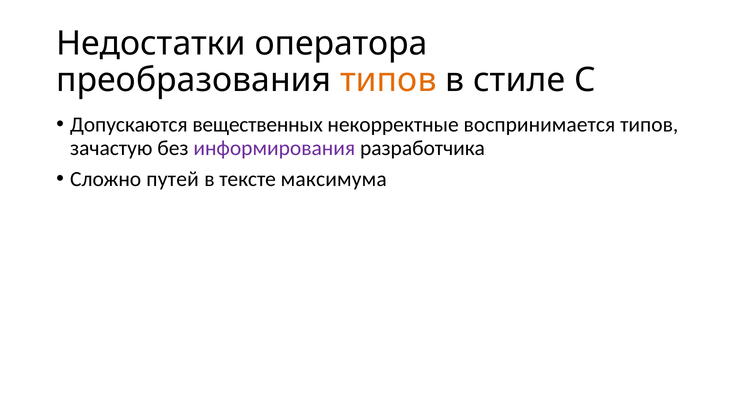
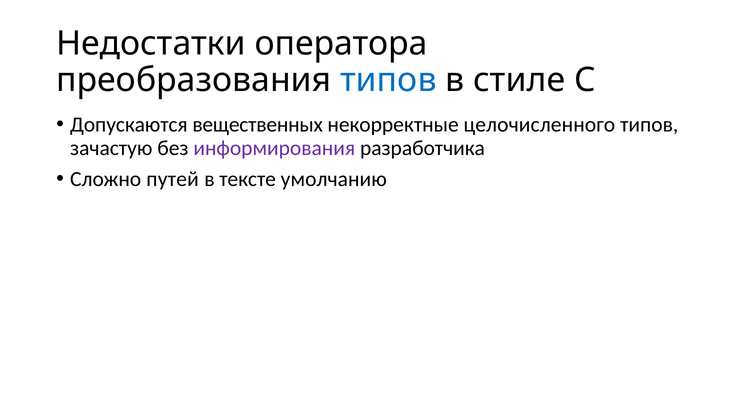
типов colour: orange -> blue (388, 80)
воспринимается: воспринимается -> целочисленного (539, 125)
максимума: максимума -> умолчанию (334, 179)
